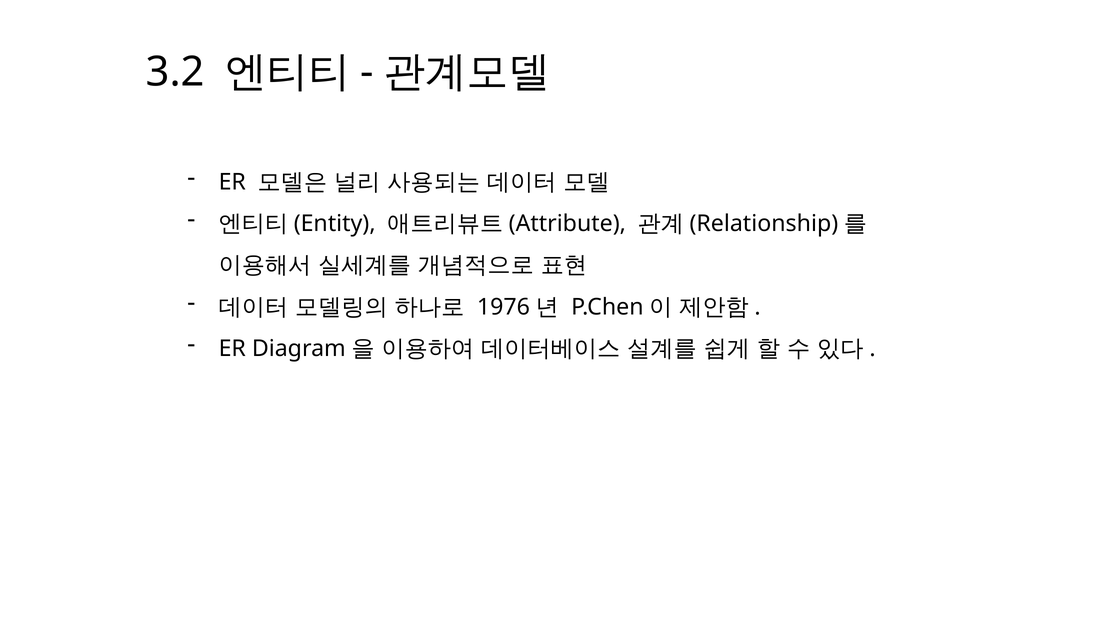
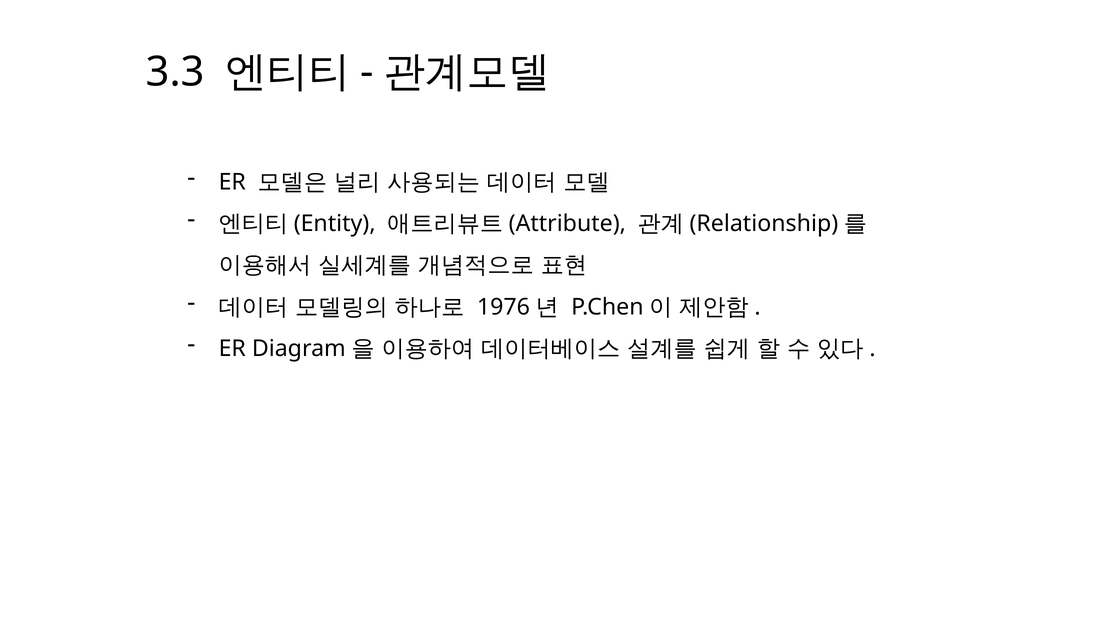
3.2: 3.2 -> 3.3 (175, 72)
